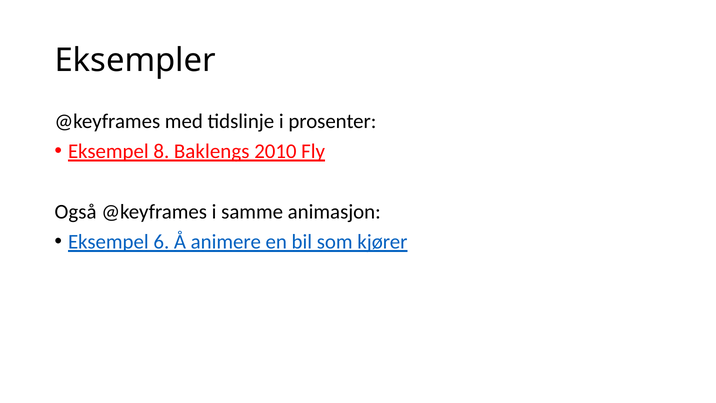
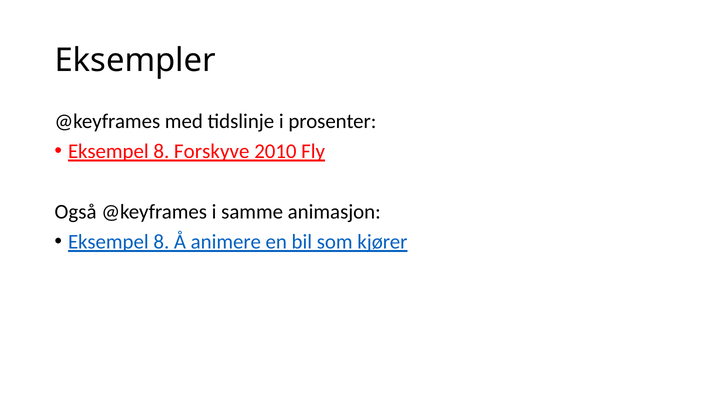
Baklengs: Baklengs -> Forskyve (212, 151)
6: 6 -> 8 (161, 242)
